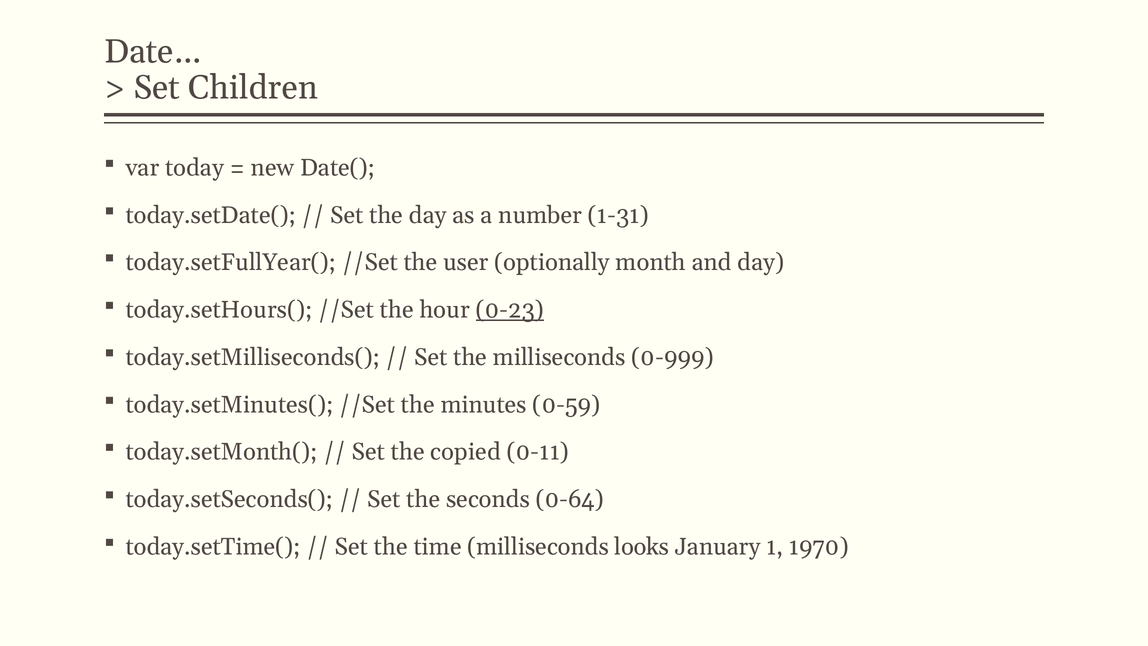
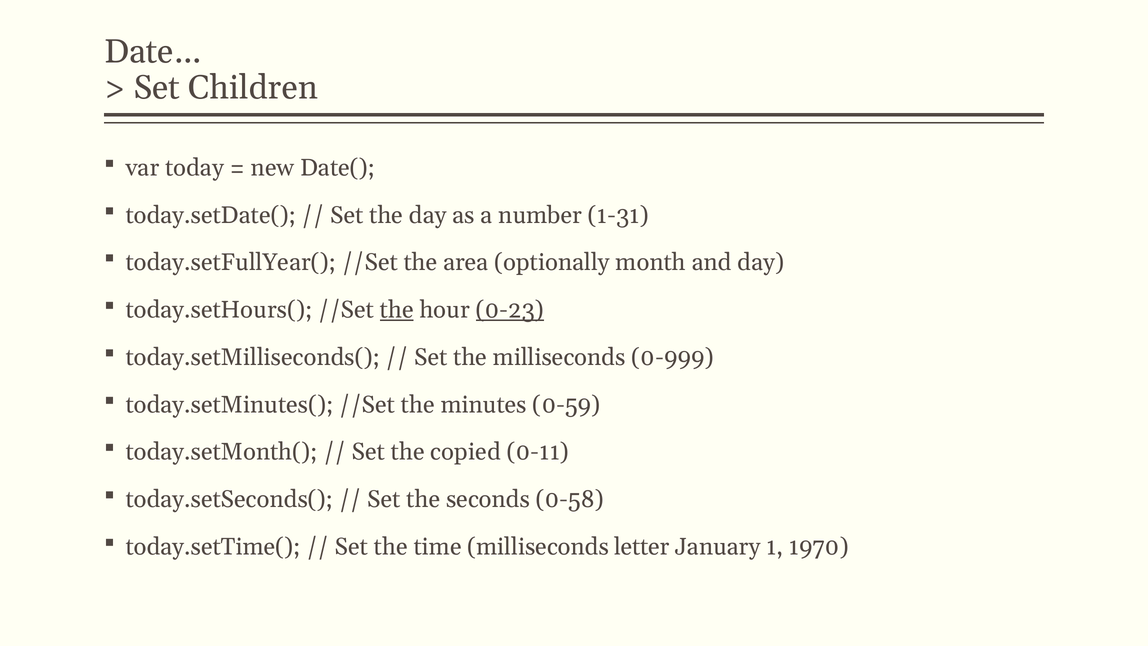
user: user -> area (466, 262)
the underline: none -> present (397, 310)
0-64: 0-64 -> 0-58 (570, 499)
looks: looks -> letter (642, 547)
